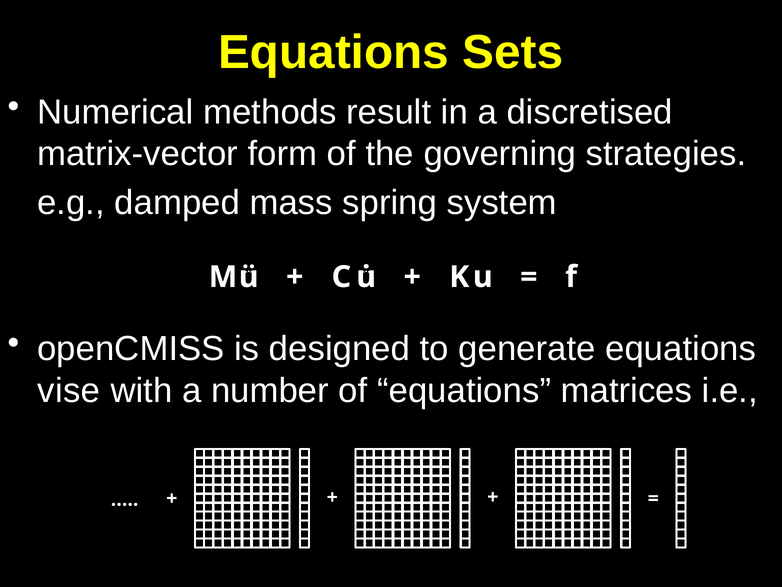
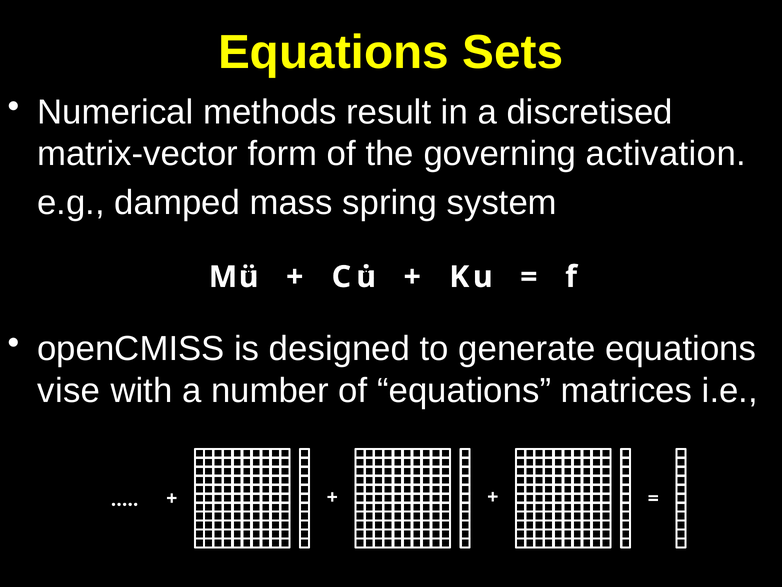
strategies: strategies -> activation (666, 154)
